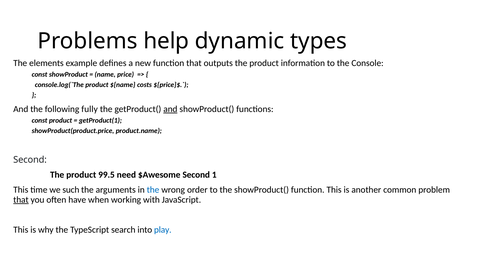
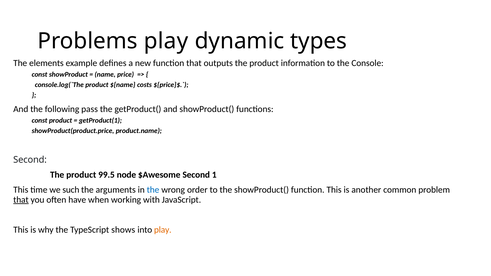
Problems help: help -> play (166, 41)
fully: fully -> pass (90, 109)
and underline: present -> none (170, 109)
need: need -> node (126, 175)
search: search -> shows (123, 230)
play colour: blue -> orange (163, 230)
